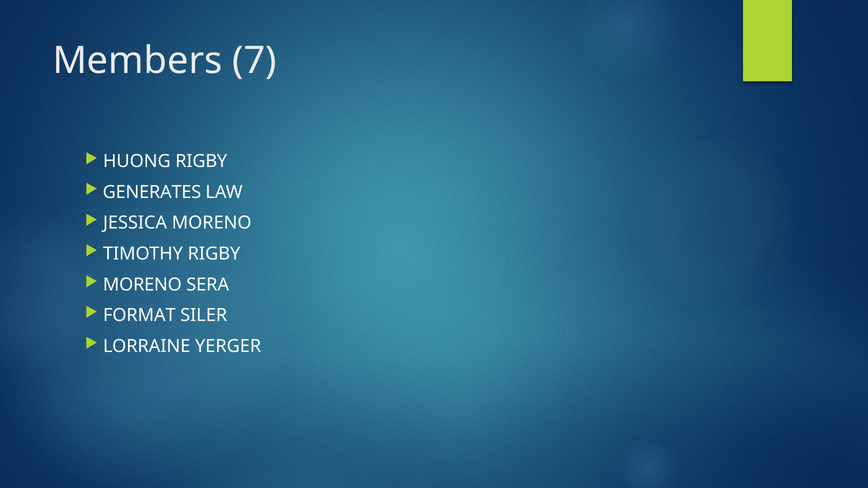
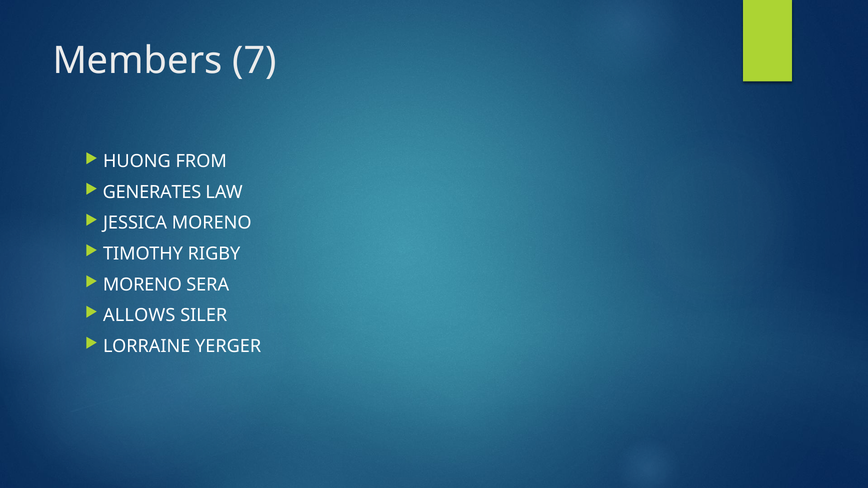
HUONG RIGBY: RIGBY -> FROM (201, 162)
FORMAT: FORMAT -> ALLOWS (139, 315)
